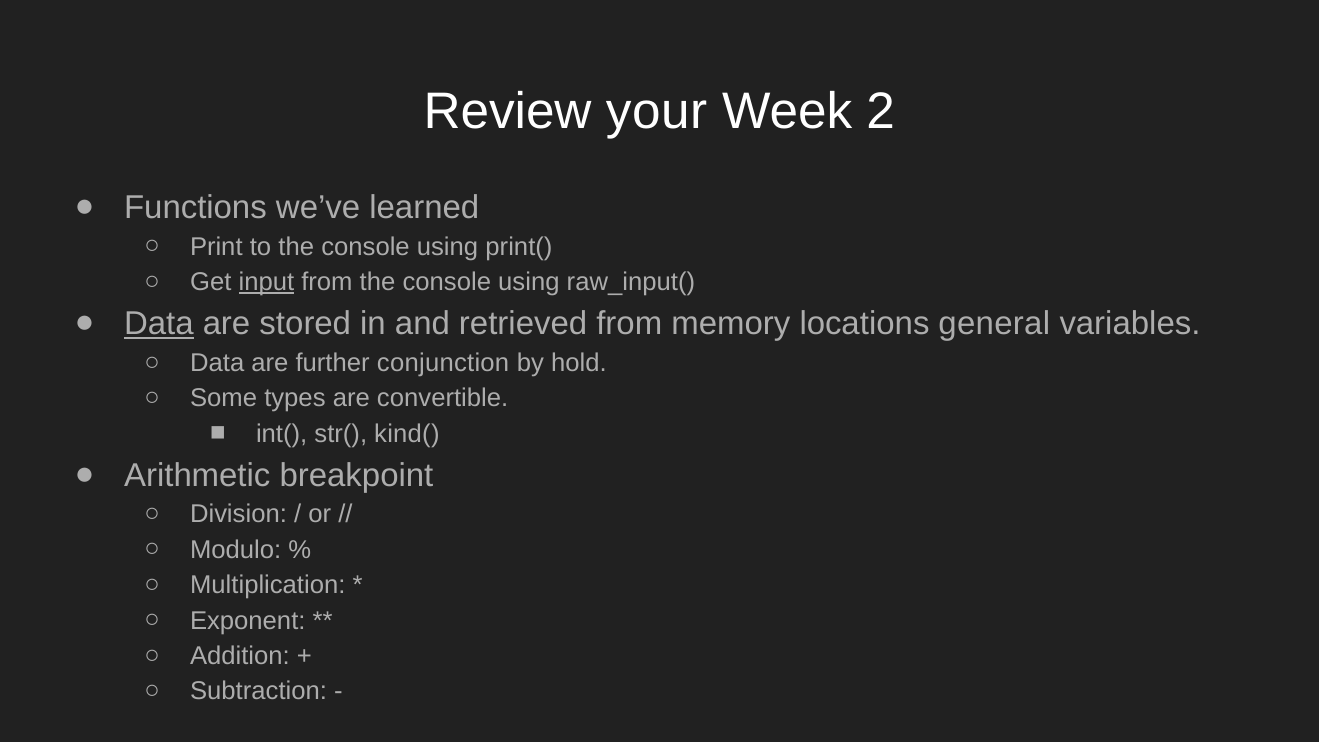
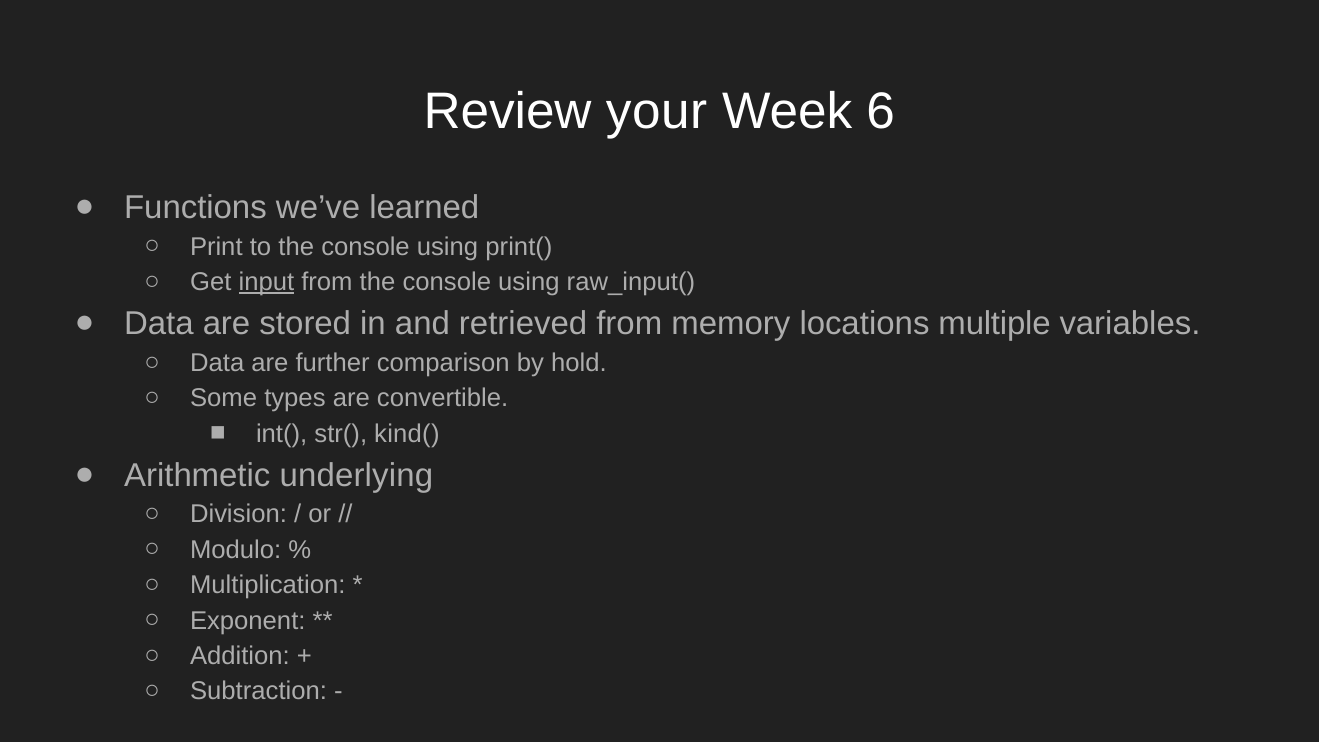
2: 2 -> 6 (881, 112)
Data underline: present -> none (159, 324)
general: general -> multiple (995, 324)
conjunction: conjunction -> comparison (443, 363)
breakpoint: breakpoint -> underlying (356, 475)
